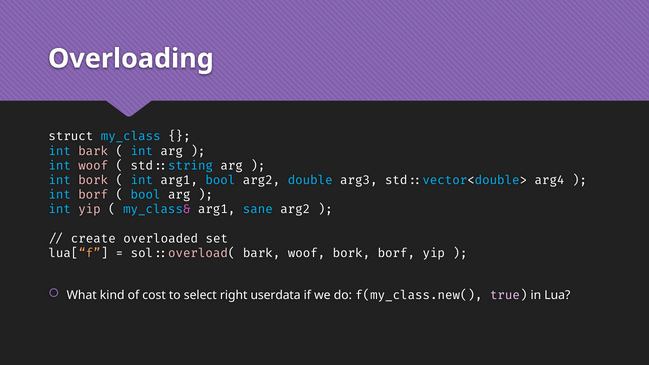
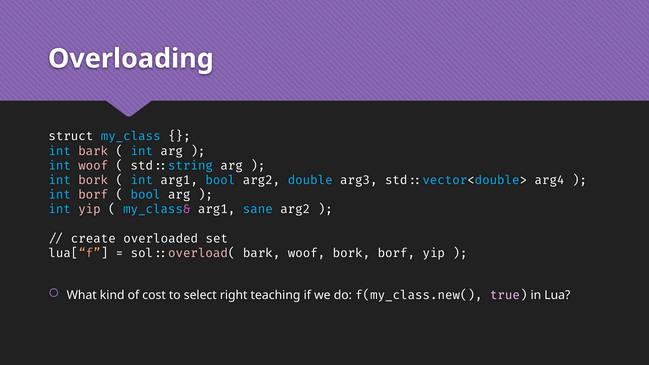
userdata: userdata -> teaching (276, 295)
